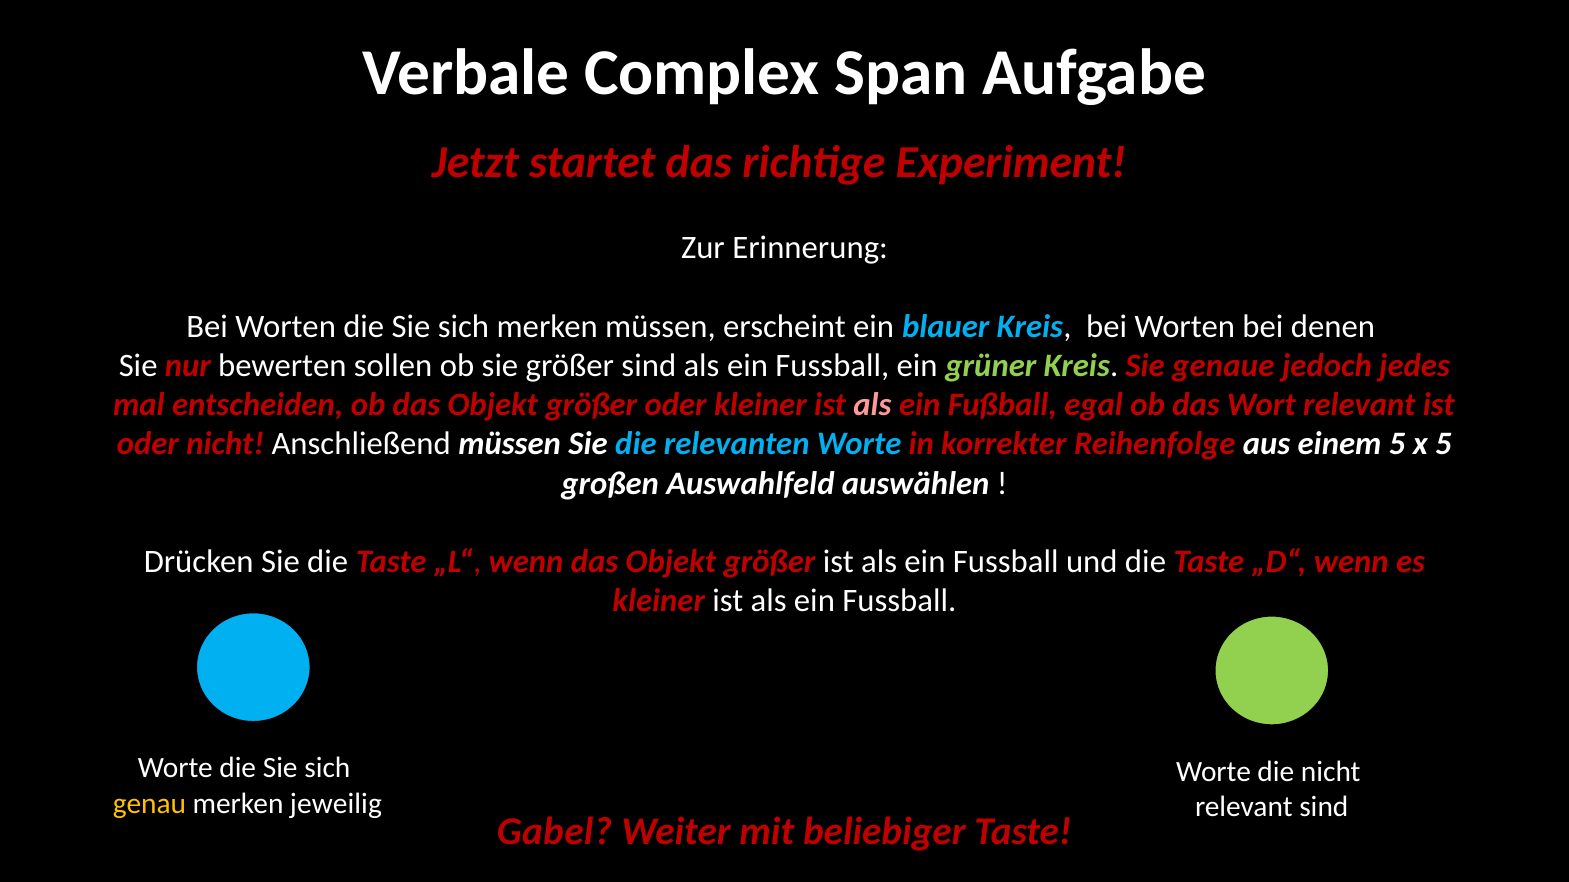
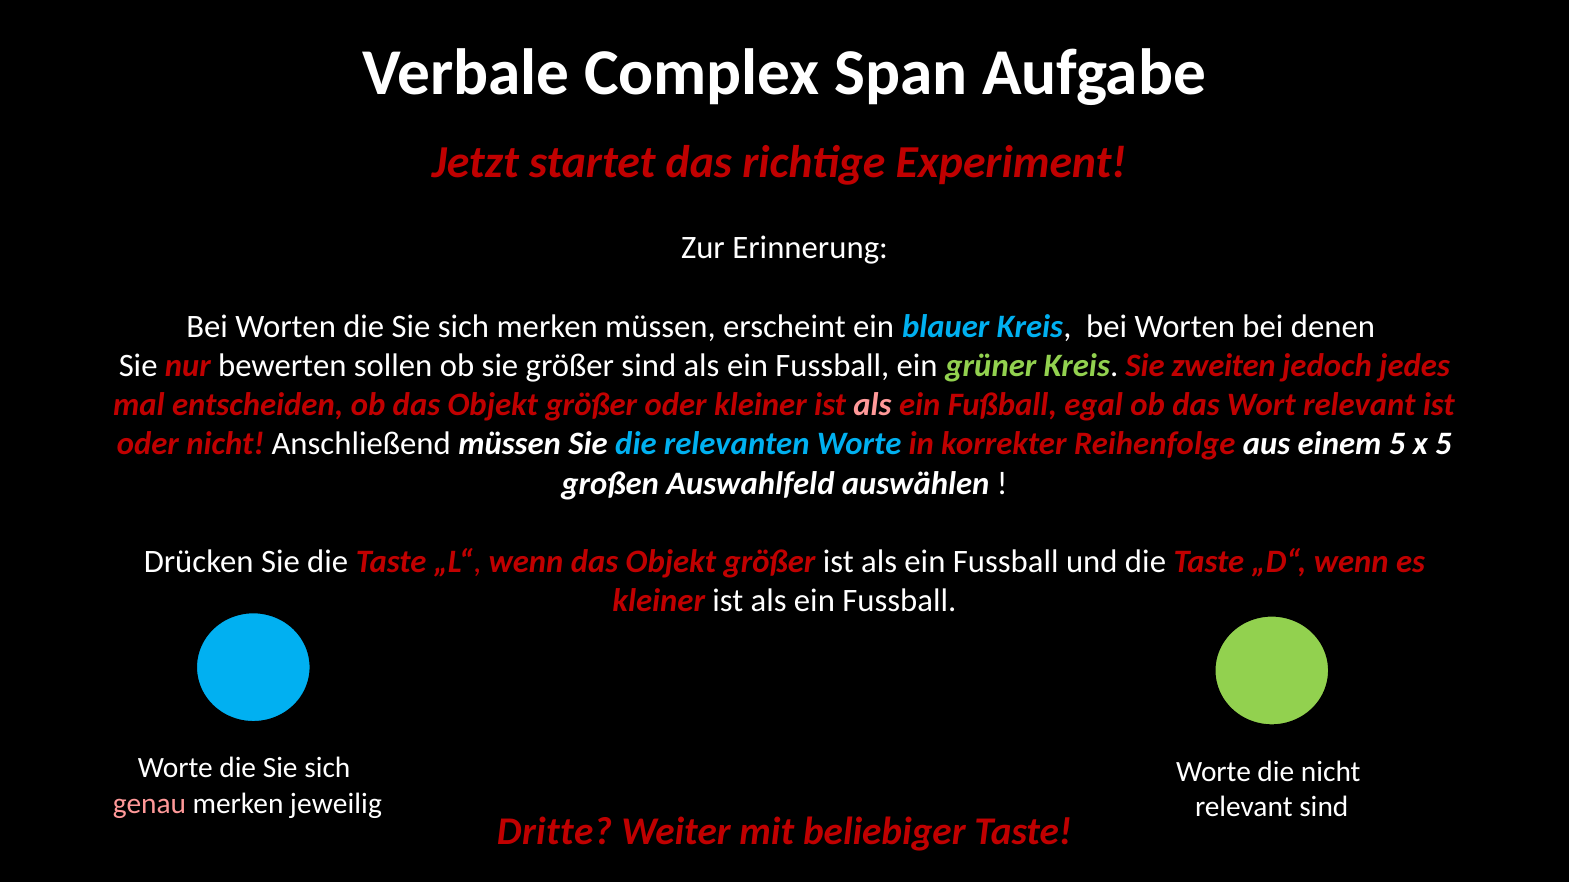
genaue: genaue -> zweiten (1224, 366)
genau colour: yellow -> pink (149, 804)
Gabel: Gabel -> Dritte (554, 832)
